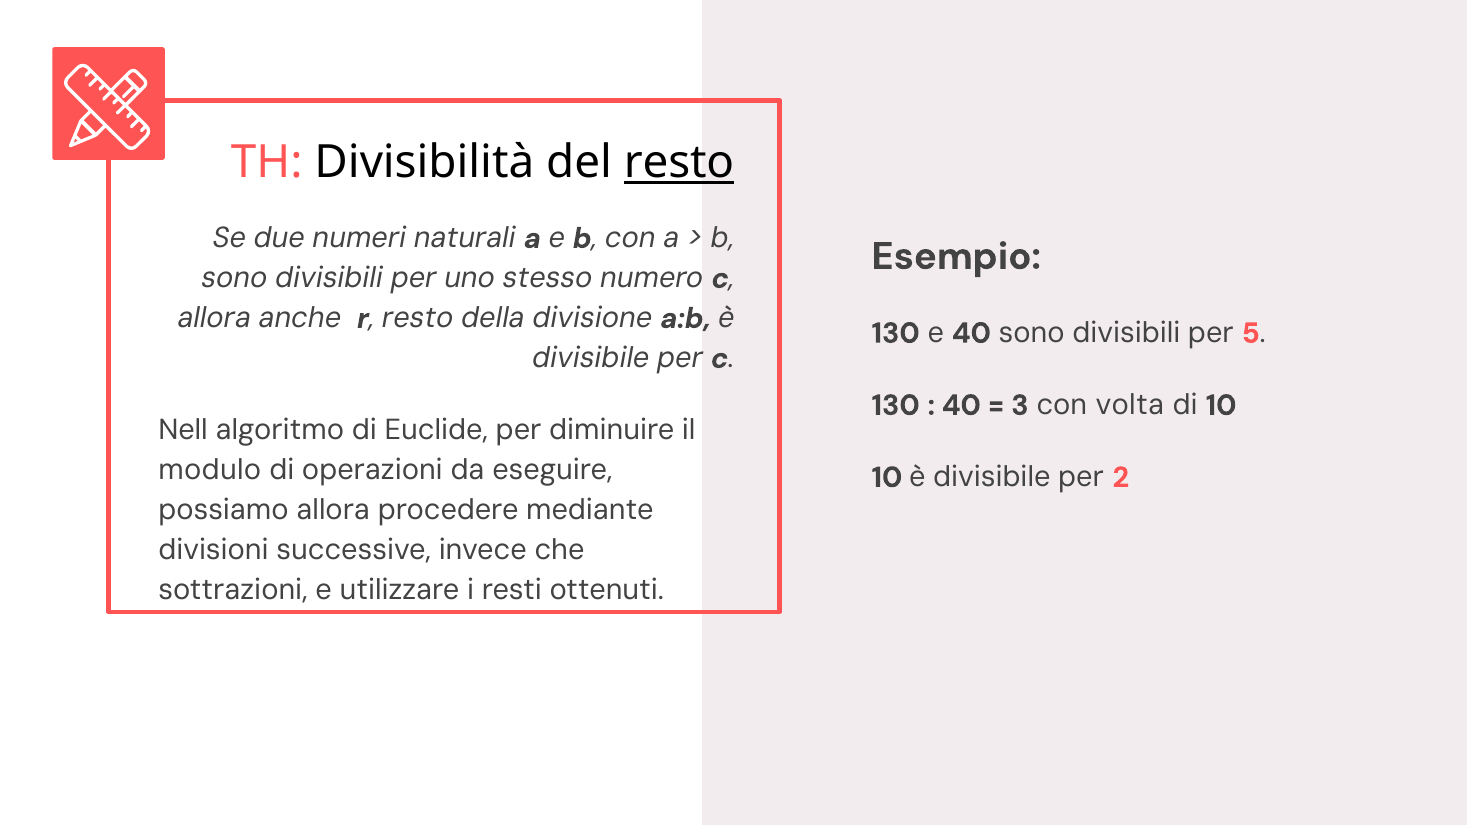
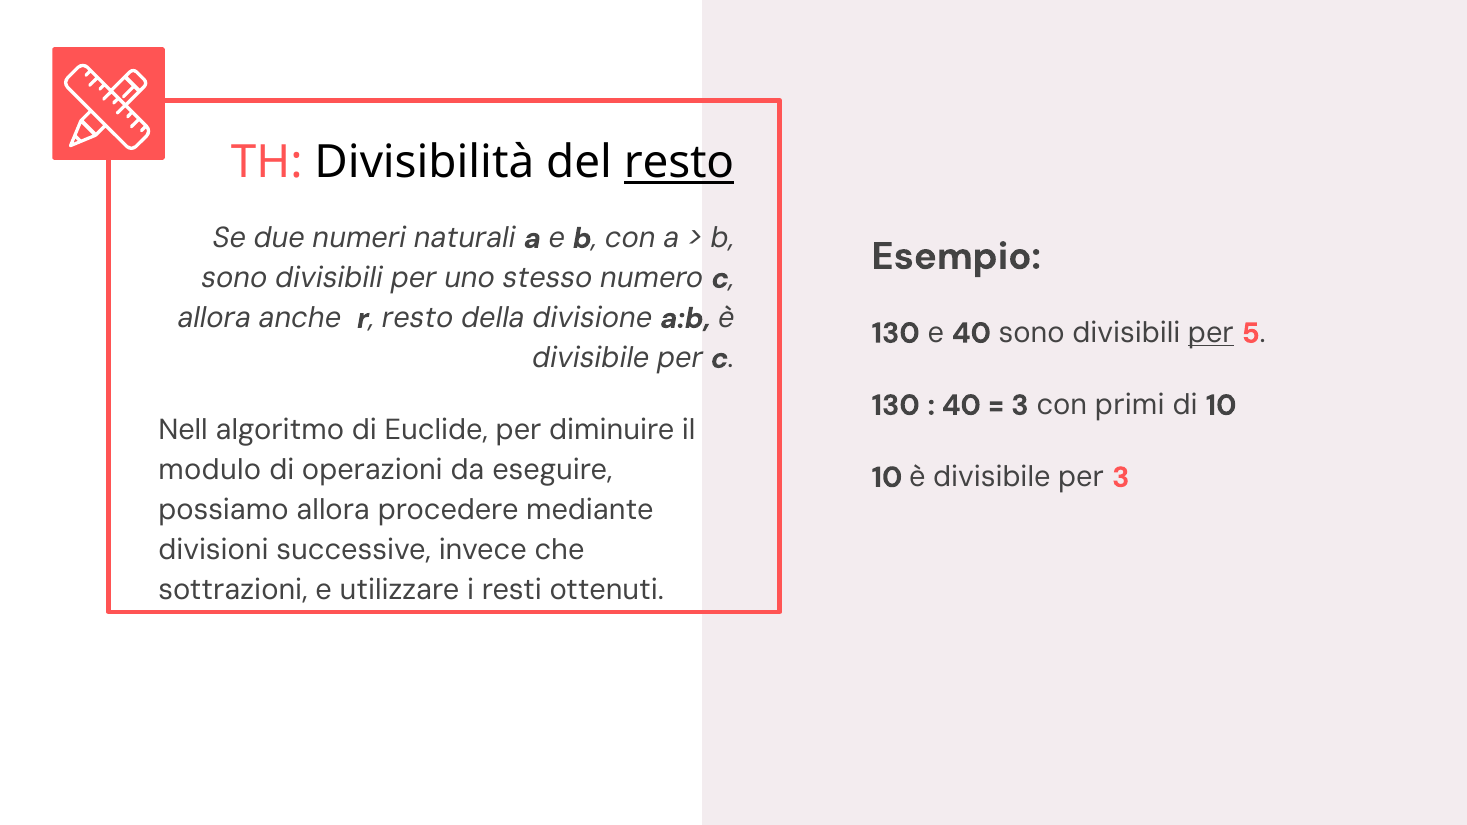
per underline: none -> present (1211, 333)
volta: volta -> primi (1130, 405)
per 2: 2 -> 3 (1121, 477)
